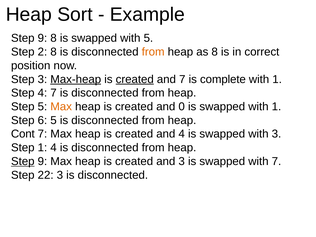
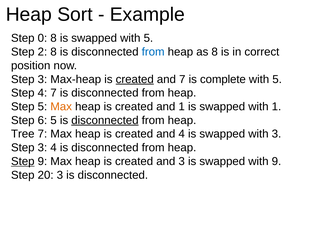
9: 9 -> 0 (42, 38)
from colour: orange -> blue (153, 52)
Max-heap underline: present -> none (76, 79)
1: 1 -> 5 (277, 79)
and 0: 0 -> 1 (182, 107)
disconnected underline: none -> present (105, 120)
Cont: Cont -> Tree (23, 134)
1: 1 -> 3 (42, 148)
with 7: 7 -> 9 (276, 161)
22: 22 -> 20 (46, 175)
